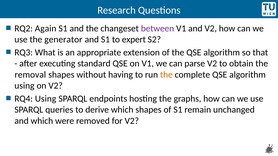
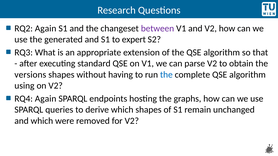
generator: generator -> generated (63, 40)
removal: removal -> versions (30, 75)
the colour: orange -> blue (166, 75)
RQ4 Using: Using -> Again (46, 99)
